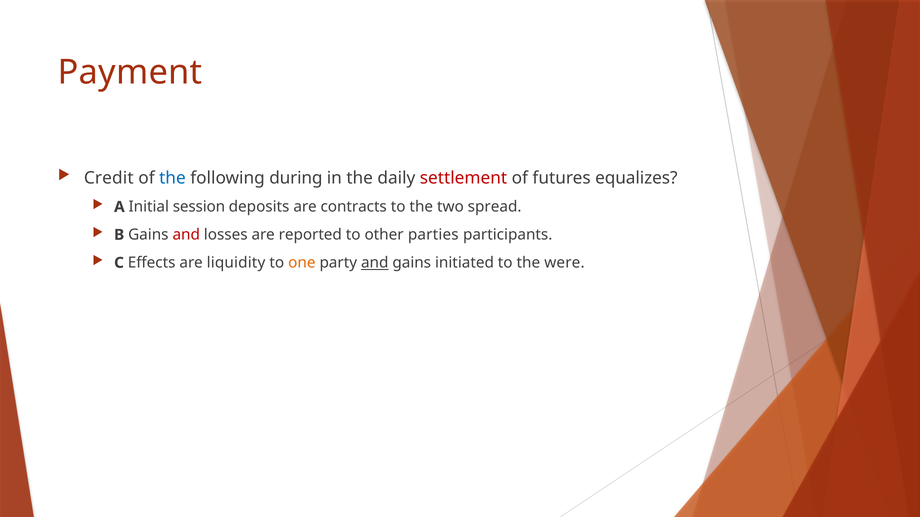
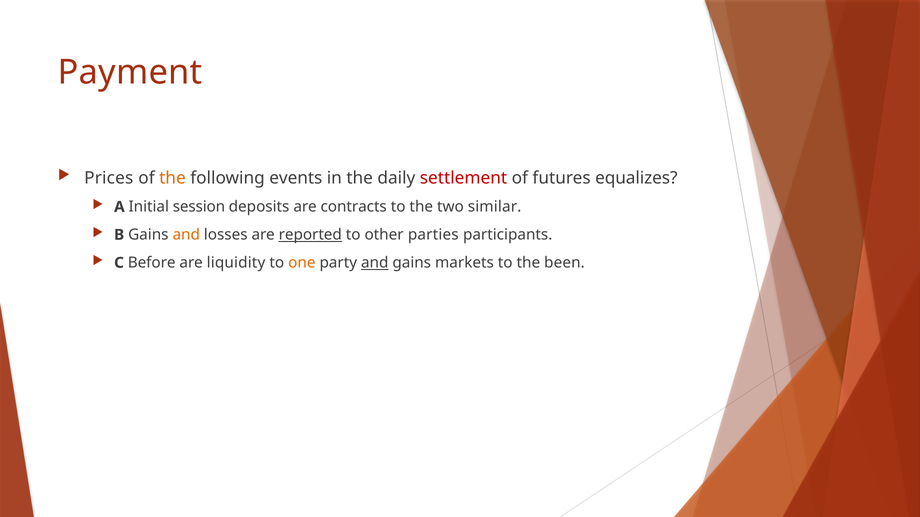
Credit: Credit -> Prices (109, 178)
the colour: blue -> orange (172, 178)
during: during -> events (296, 178)
spread: spread -> similar (495, 207)
and colour: red -> orange (186, 235)
reported underline: none -> present (310, 235)
Effects: Effects -> Before (152, 263)
initiated: initiated -> markets (464, 263)
were: were -> been (564, 263)
